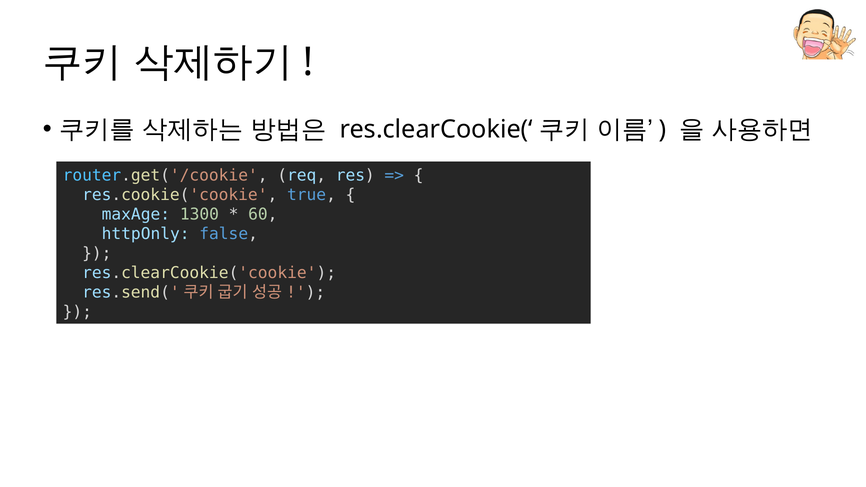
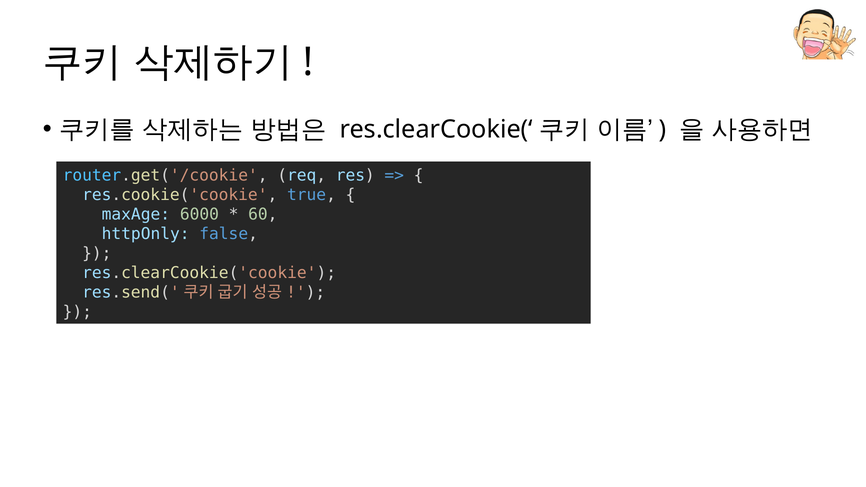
1300: 1300 -> 6000 (199, 215)
